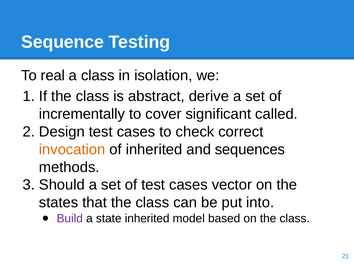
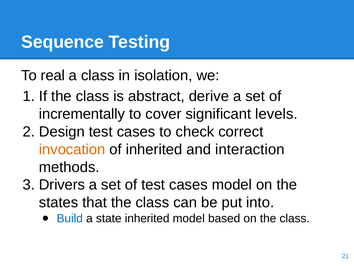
called: called -> levels (276, 114)
sequences: sequences -> interaction (250, 149)
Should: Should -> Drivers (62, 185)
cases vector: vector -> model (232, 185)
Build colour: purple -> blue (70, 218)
